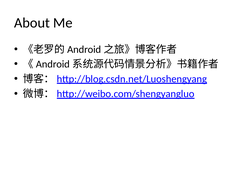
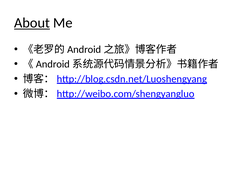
About underline: none -> present (32, 23)
